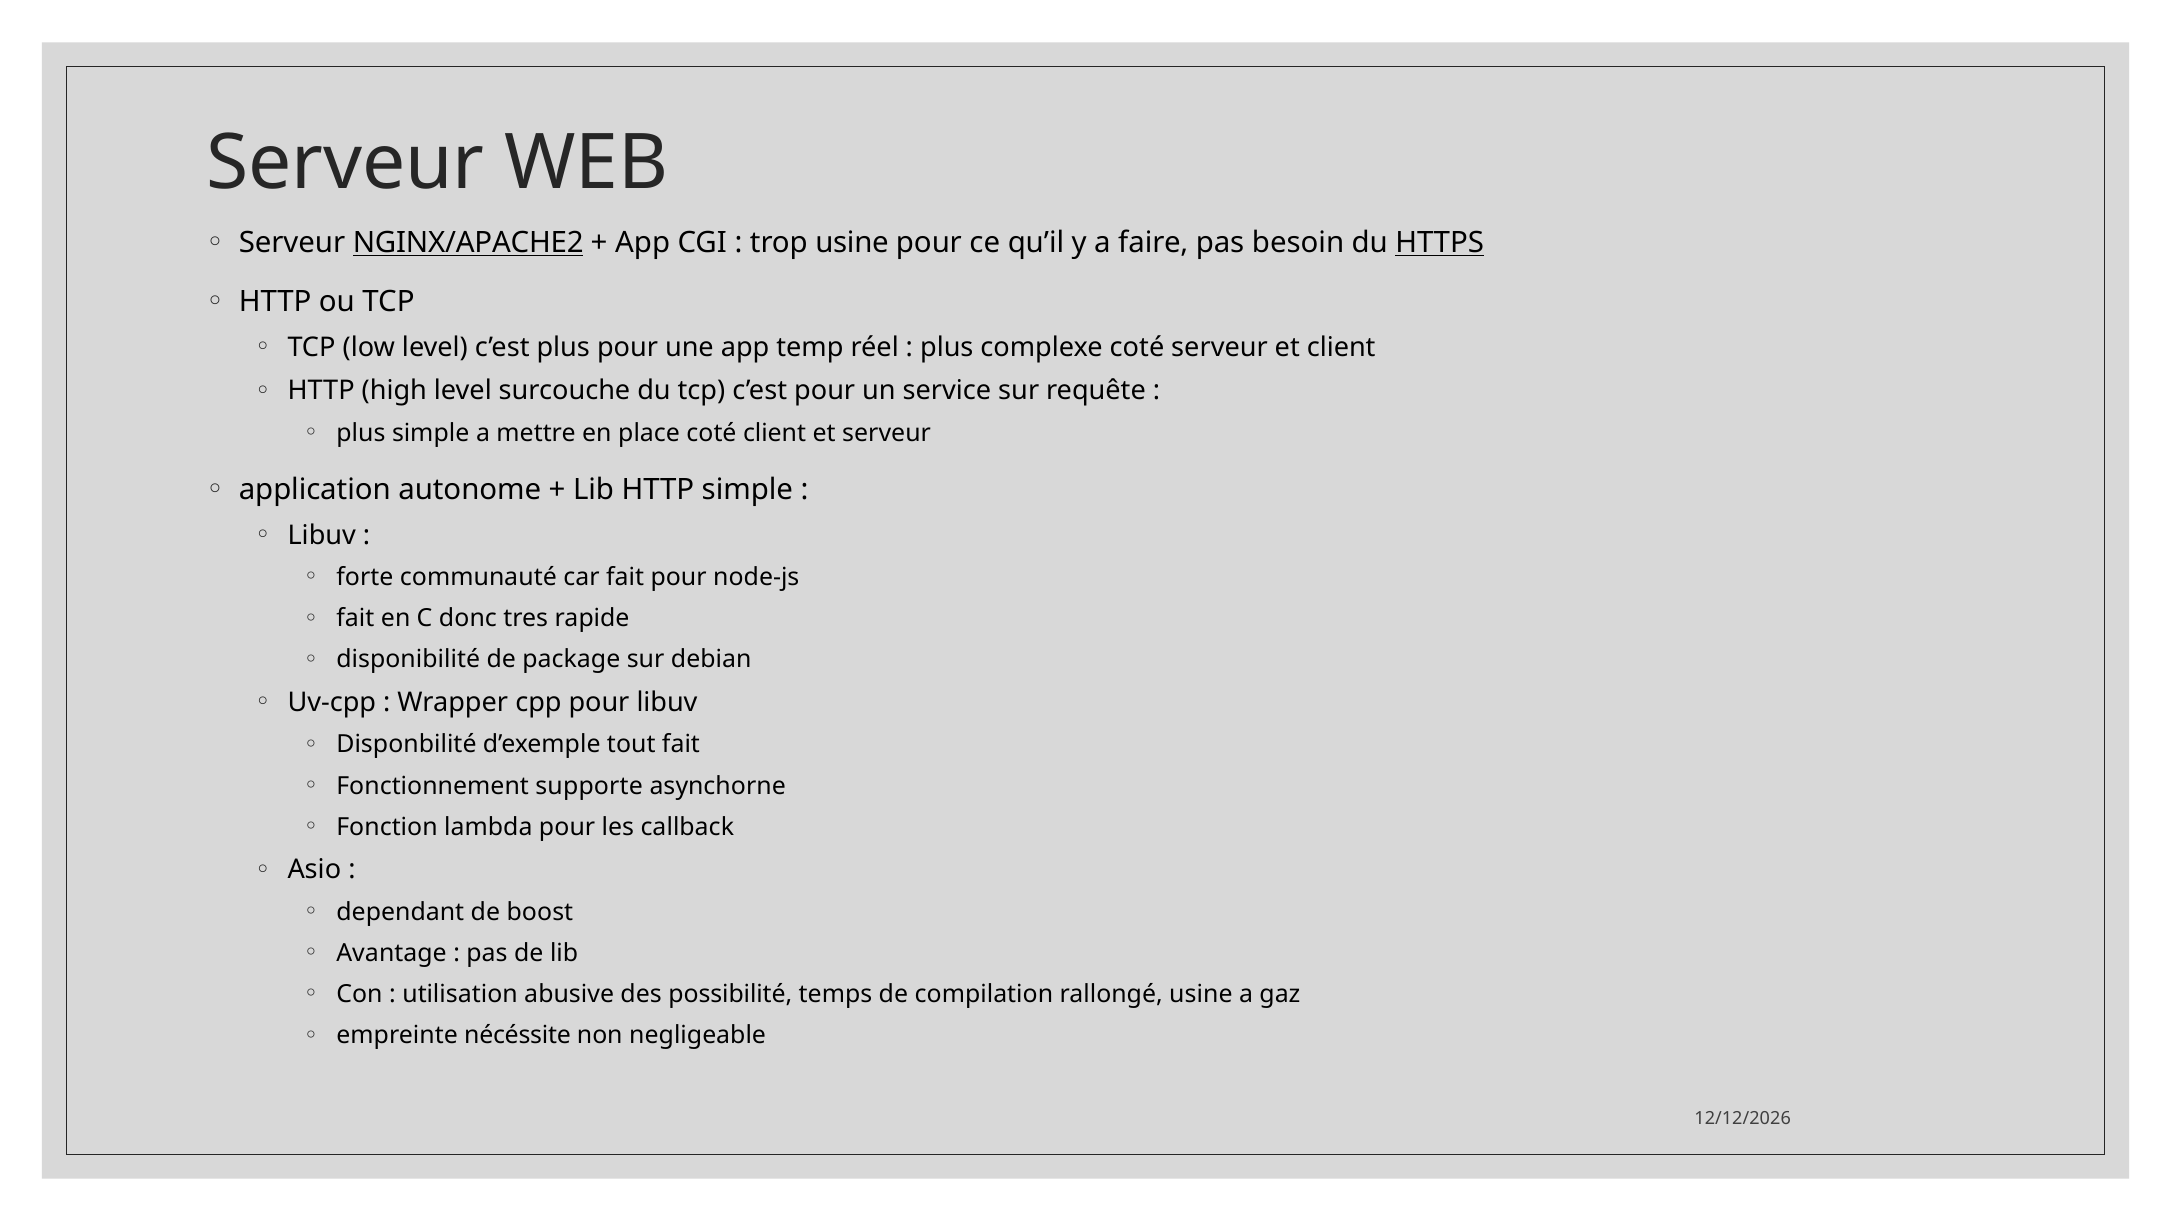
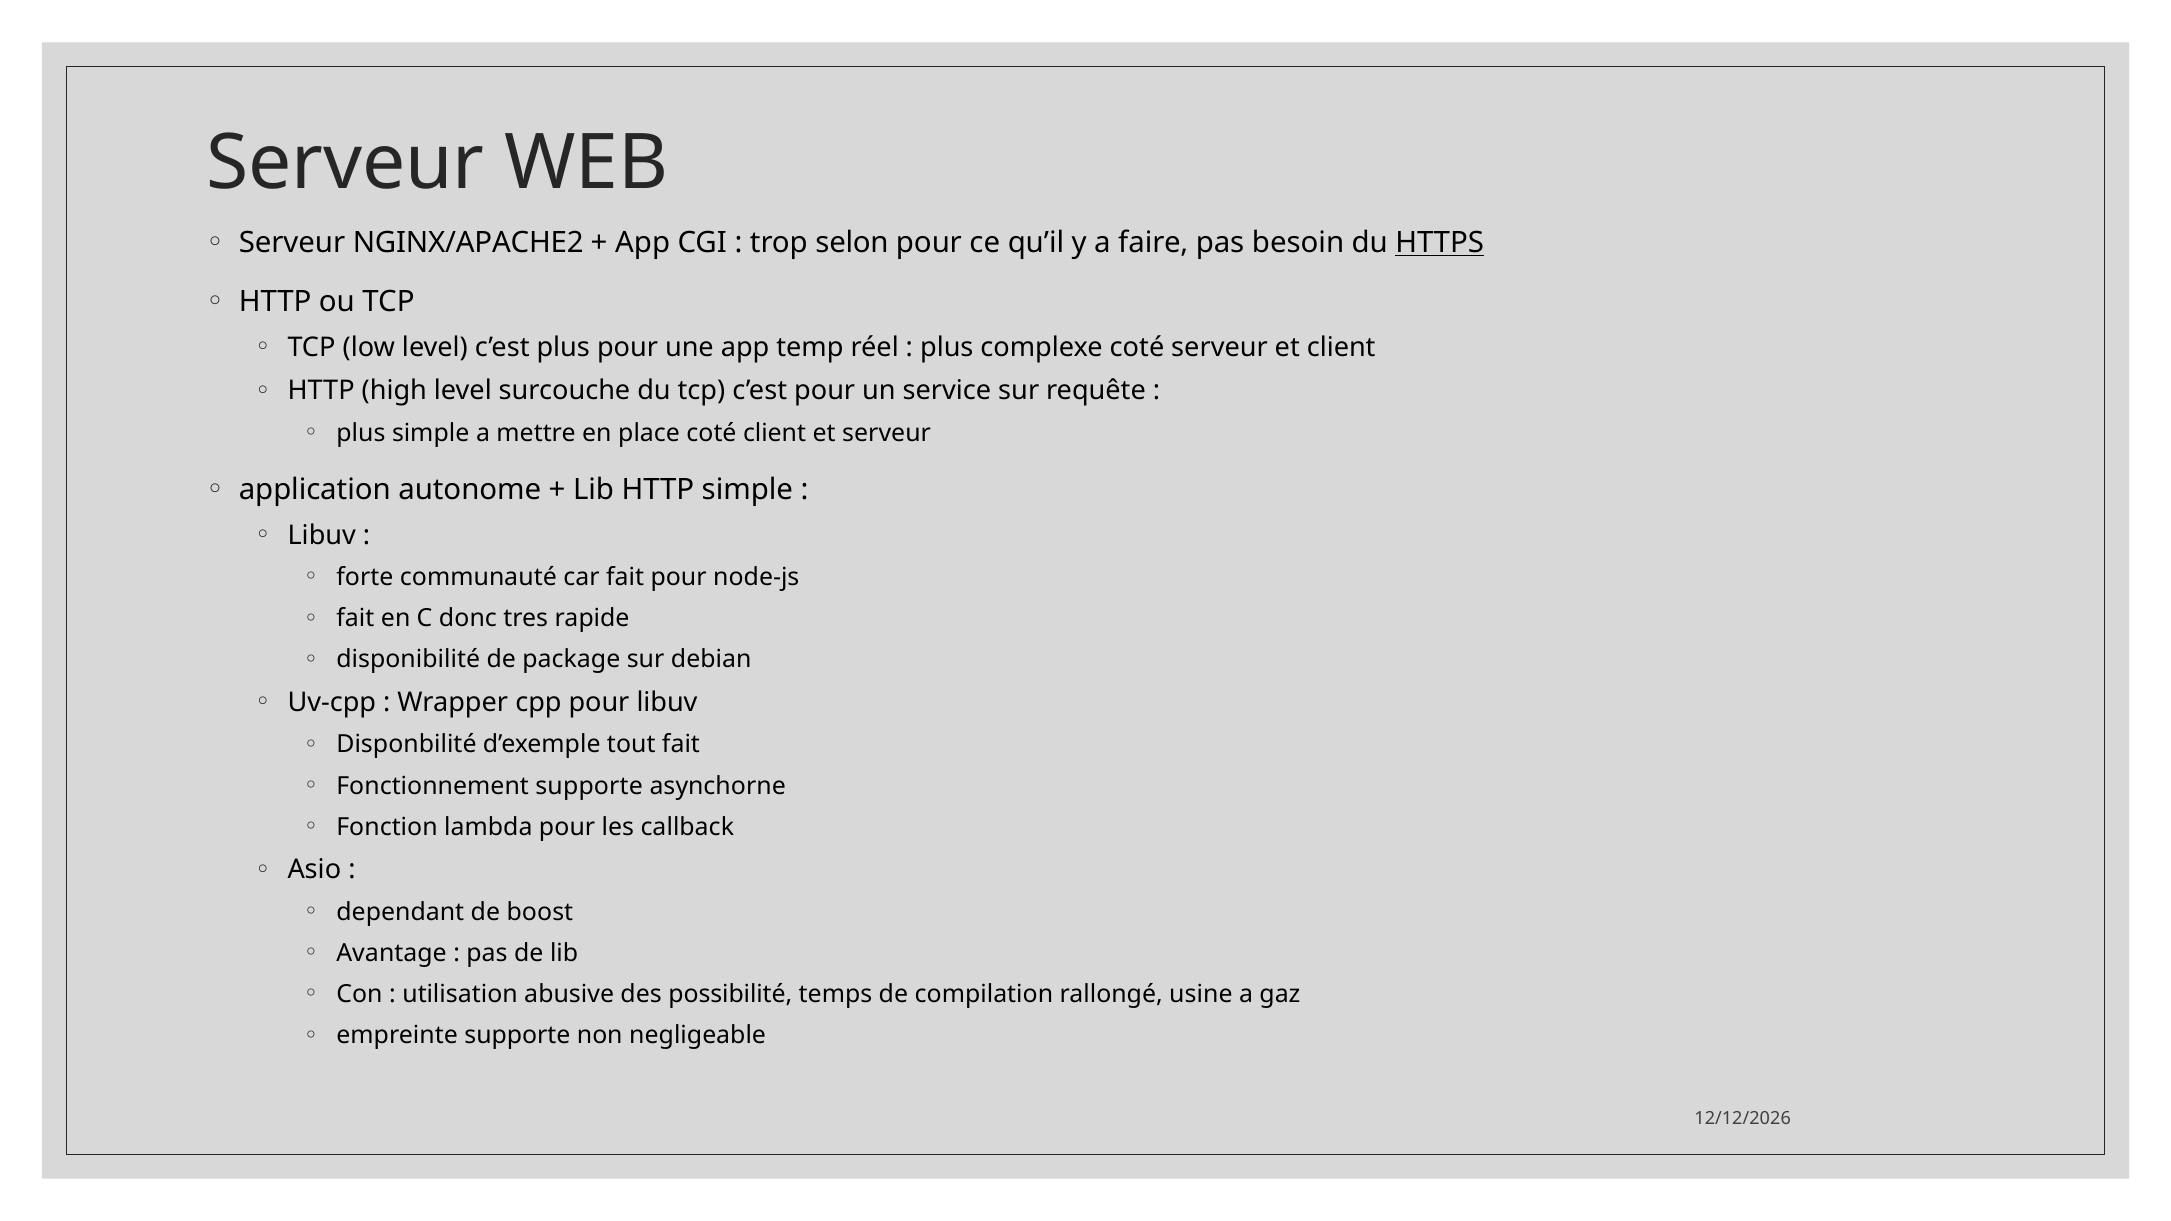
NGINX/APACHE2 underline: present -> none (468, 243)
trop usine: usine -> selon (852, 243)
empreinte nécéssite: nécéssite -> supporte (517, 1036)
